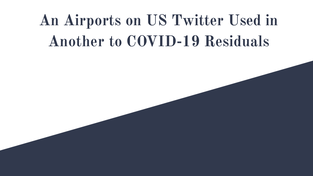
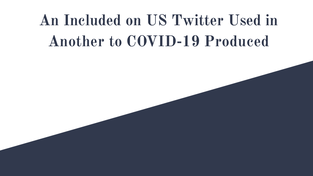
Airports: Airports -> Included (92, 20)
Residuals: Residuals -> Produced (237, 41)
